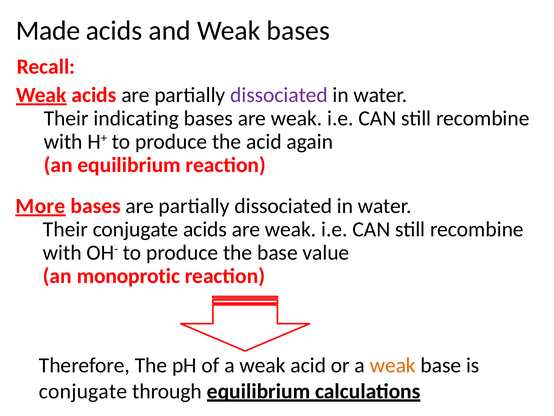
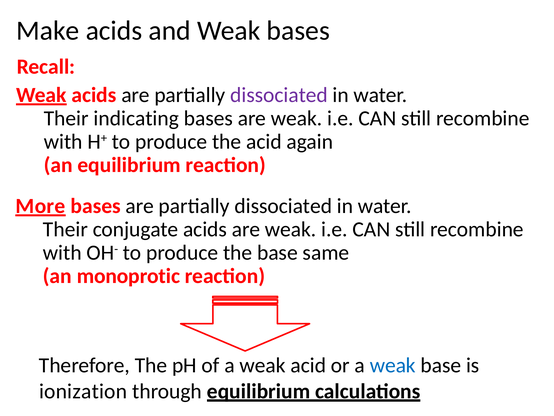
Made: Made -> Make (48, 30)
value: value -> same (326, 252)
weak colour: orange -> blue (393, 365)
conjugate: conjugate -> ionization (83, 391)
